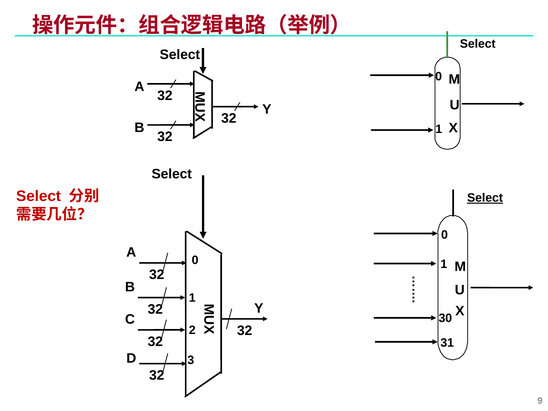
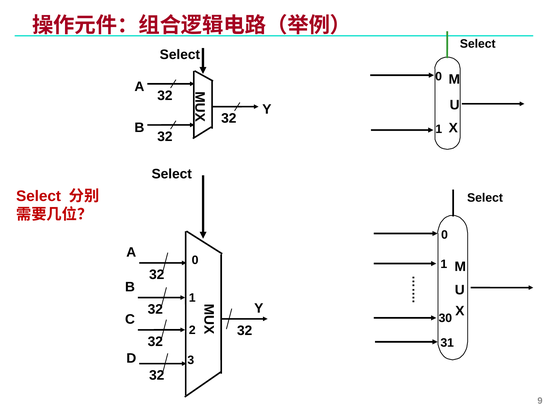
Select underline: present -> none (485, 198)
